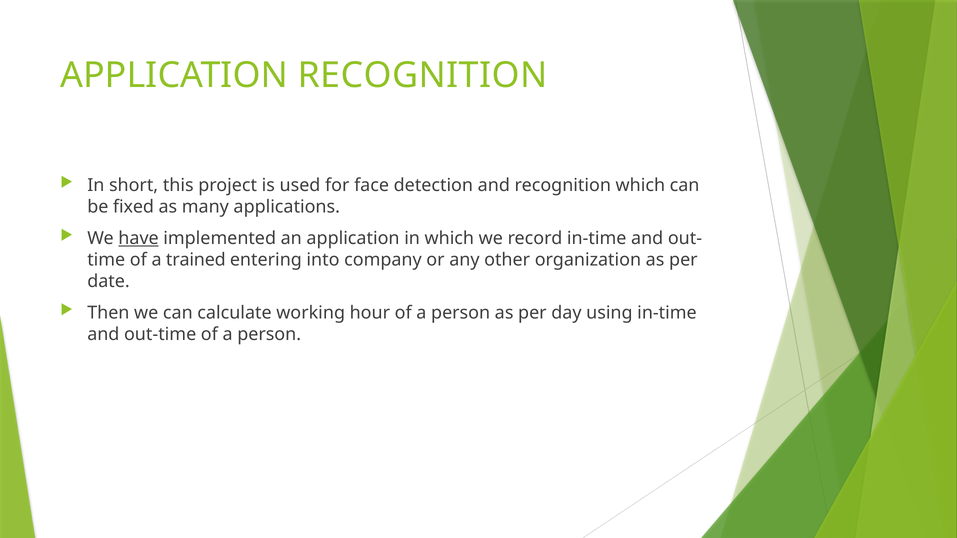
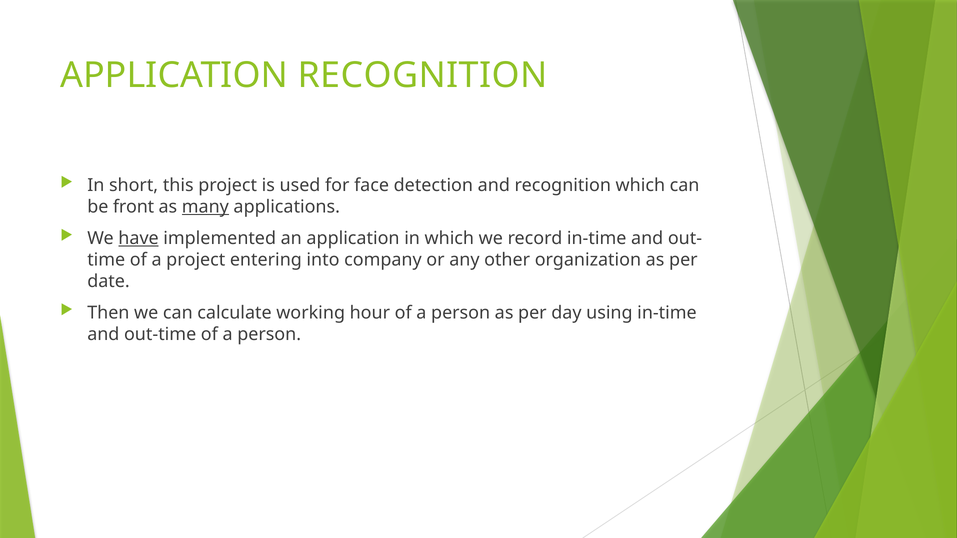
fixed: fixed -> front (134, 207)
many underline: none -> present (205, 207)
a trained: trained -> project (196, 260)
